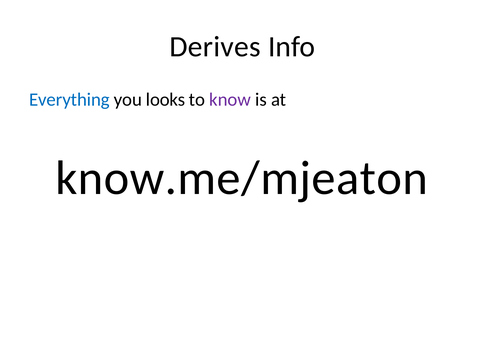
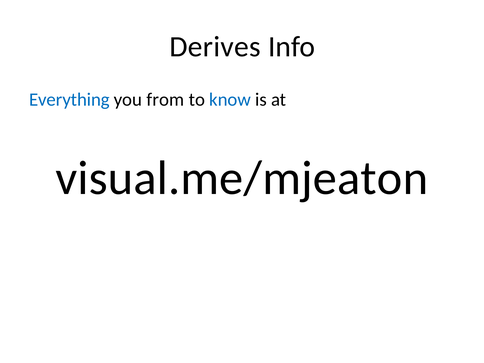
looks: looks -> from (165, 100)
know colour: purple -> blue (230, 100)
know.me/mjeaton: know.me/mjeaton -> visual.me/mjeaton (242, 178)
